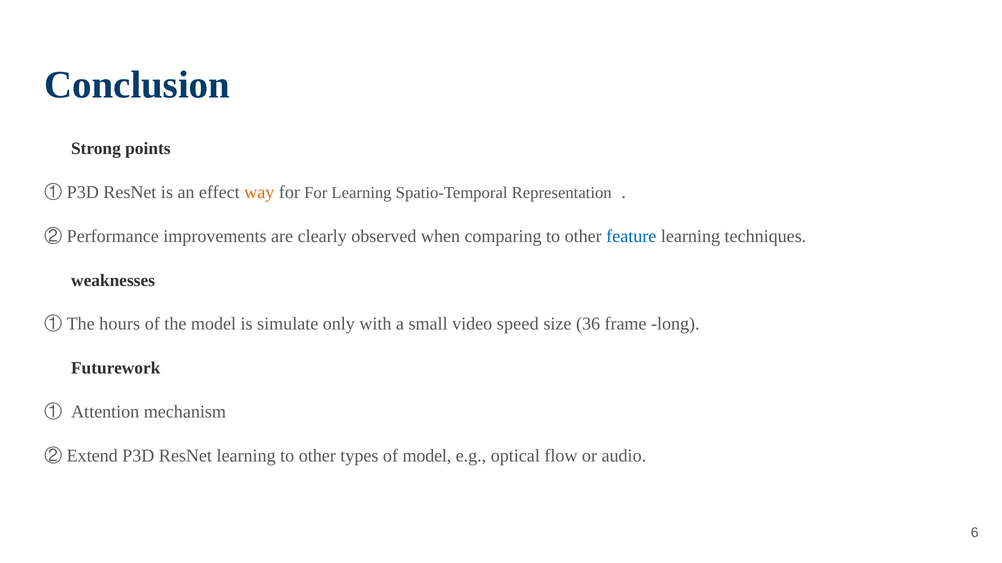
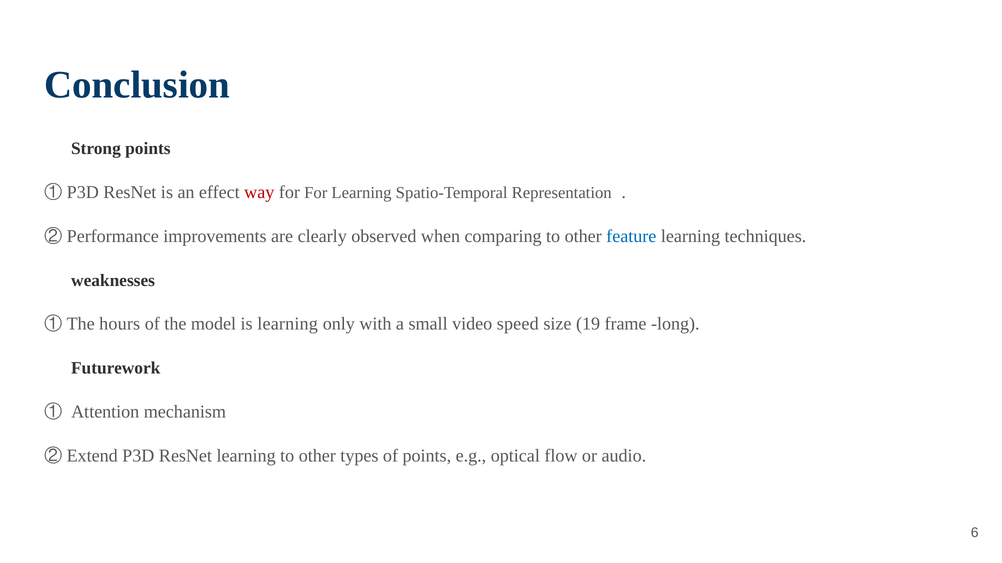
way colour: orange -> red (259, 192)
is simulate: simulate -> learning (288, 324)
36: 36 -> 19 (588, 324)
of model: model -> points (427, 456)
